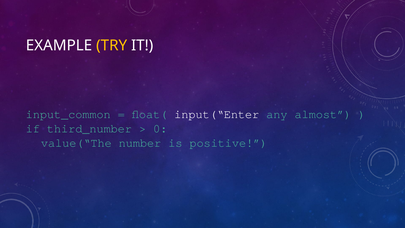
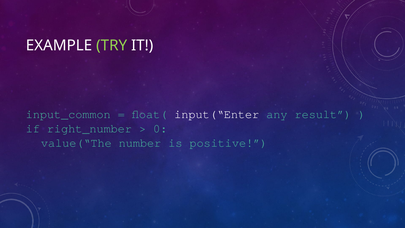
TRY colour: yellow -> light green (112, 45)
almost: almost -> result (323, 114)
third_number: third_number -> right_number (89, 128)
